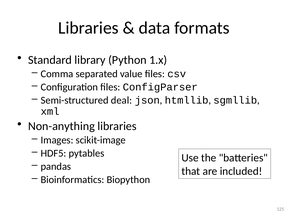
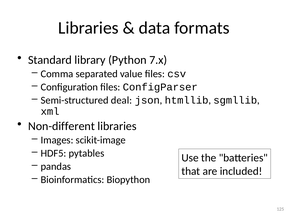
1.x: 1.x -> 7.x (158, 60)
Non-anything: Non-anything -> Non-different (61, 126)
